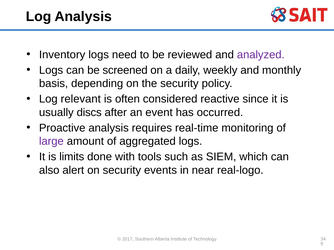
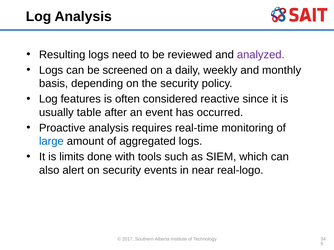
Inventory: Inventory -> Resulting (62, 55)
relevant: relevant -> features (81, 99)
discs: discs -> table (89, 113)
large colour: purple -> blue (51, 142)
